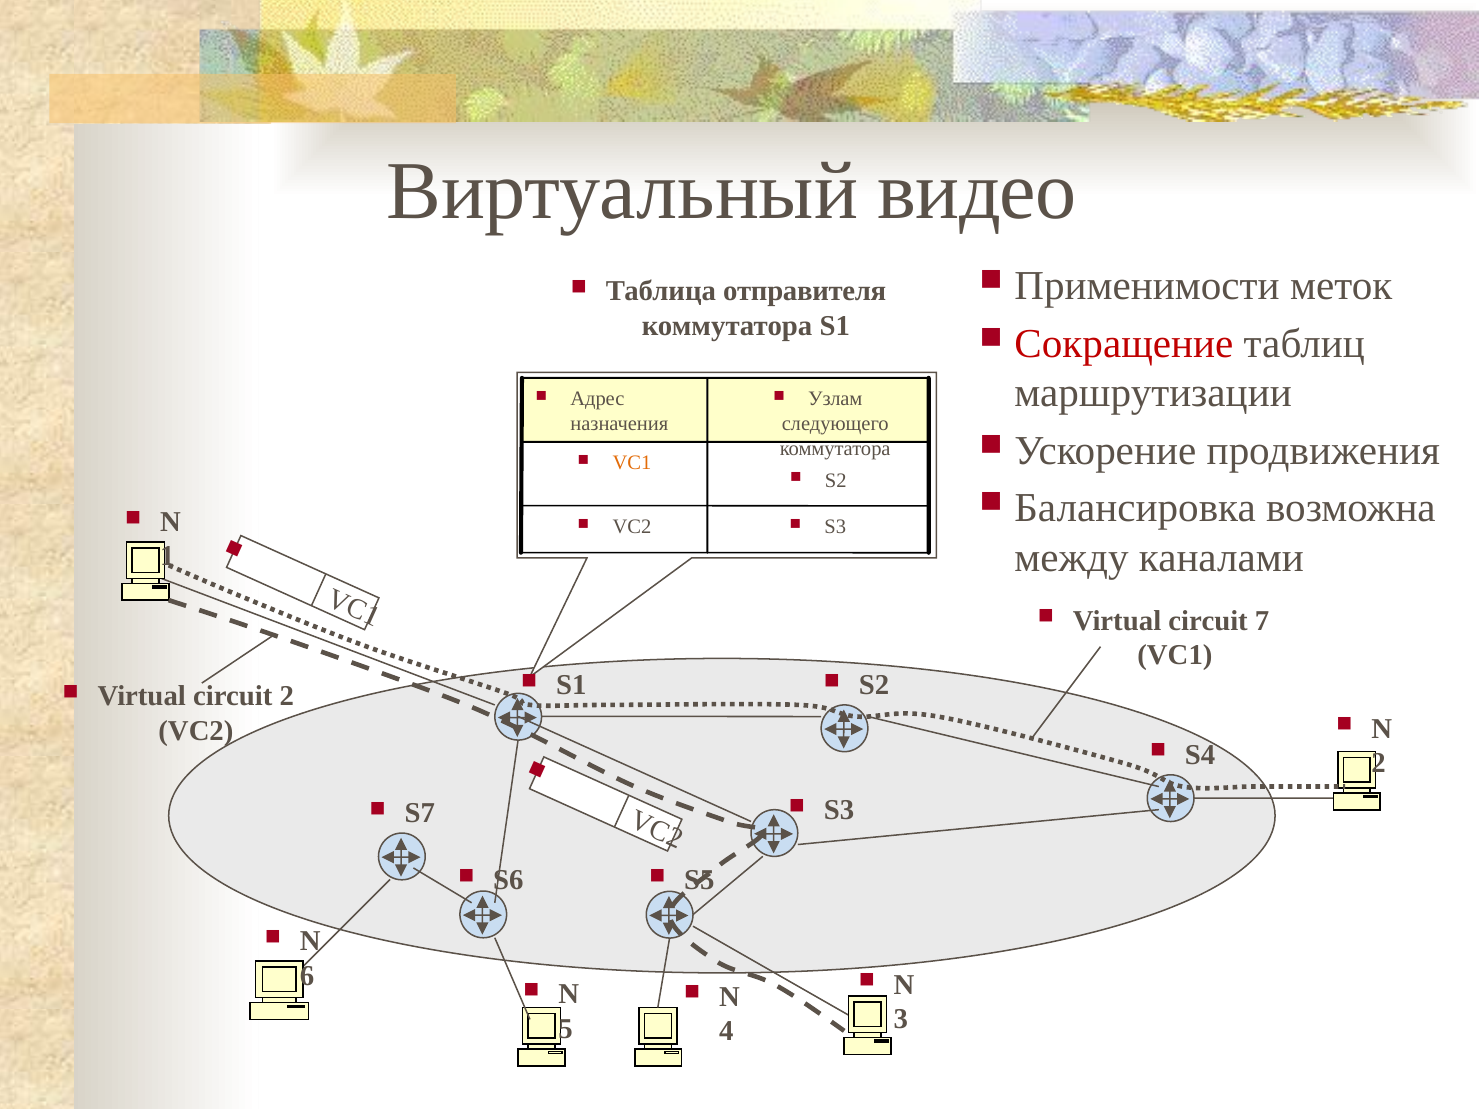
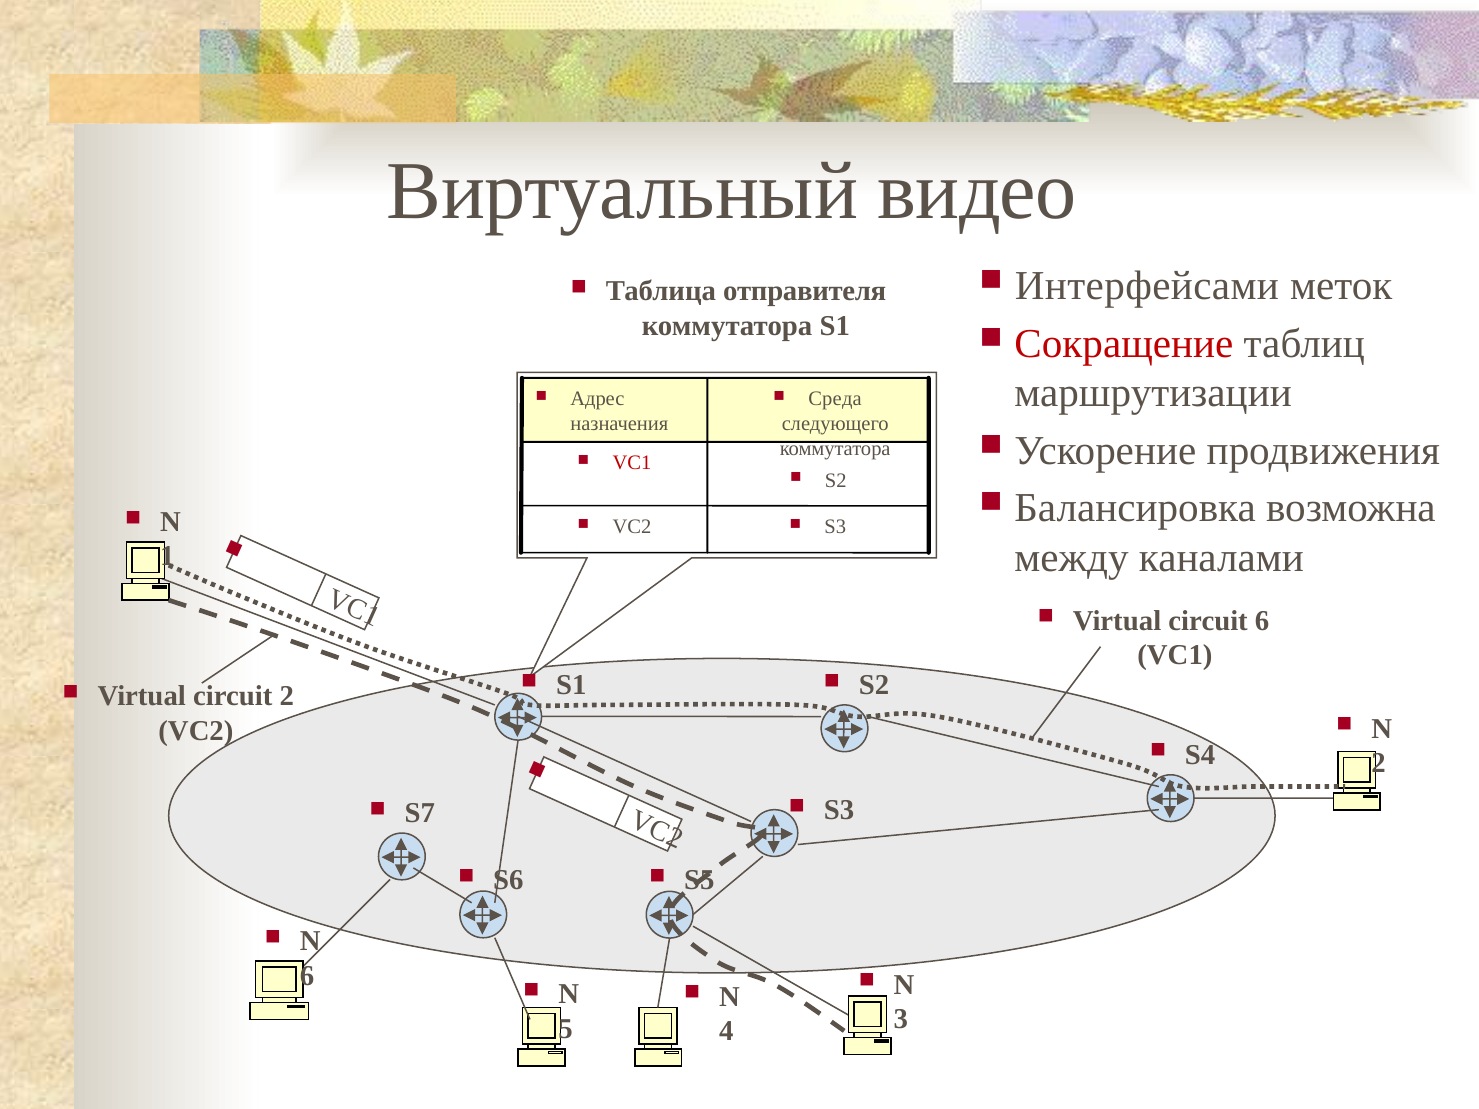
Применимости: Применимости -> Интерфейсами (1147, 286)
Узлам: Узлам -> Среда (835, 399)
VC1 colour: orange -> red (632, 463)
circuit 7: 7 -> 6 (1262, 621)
